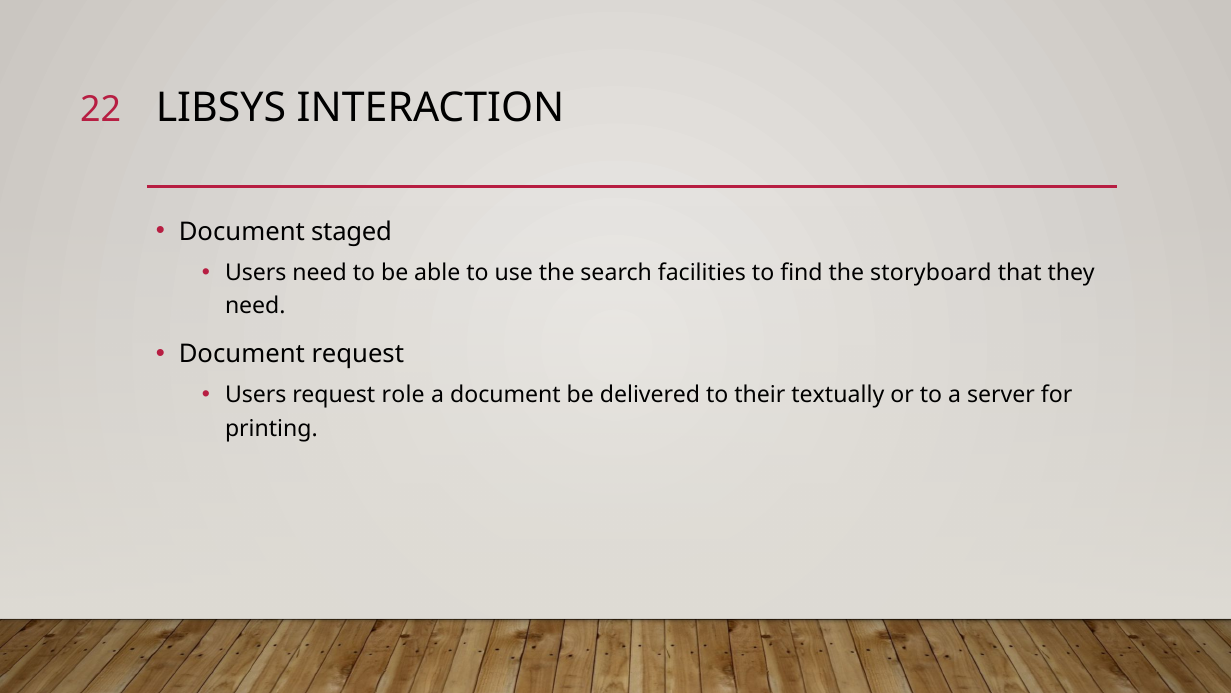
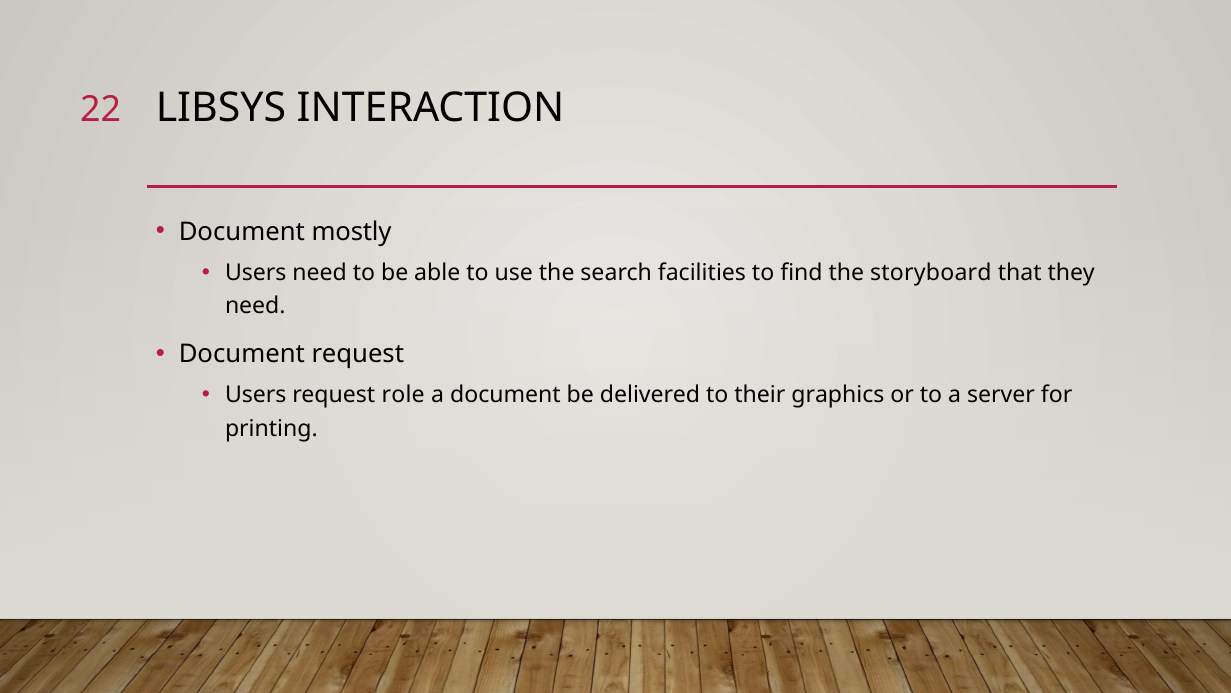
staged: staged -> mostly (352, 231)
textually: textually -> graphics (838, 395)
